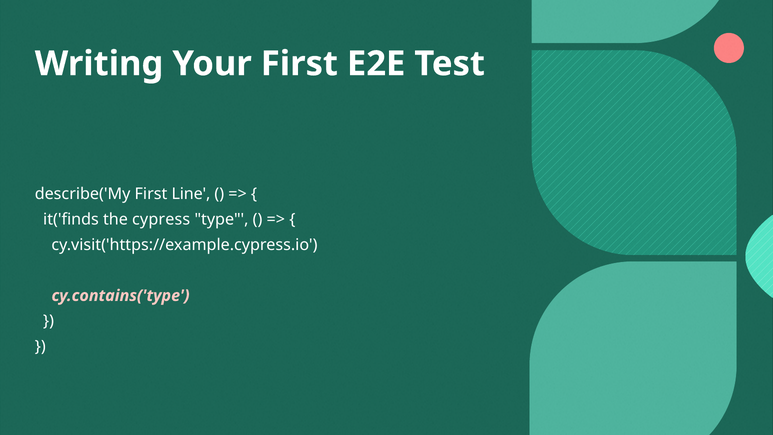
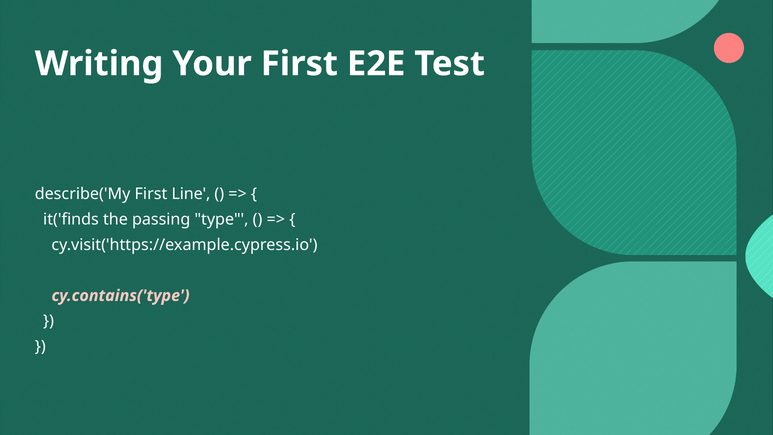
cypress: cypress -> passing (161, 219)
